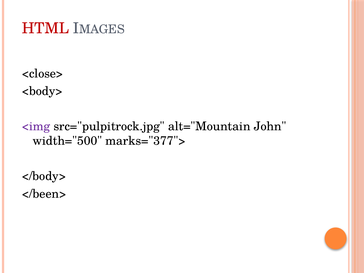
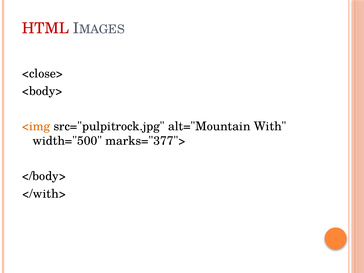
<img colour: purple -> orange (36, 126)
John: John -> With (270, 126)
</been>: </been> -> </with> (44, 194)
